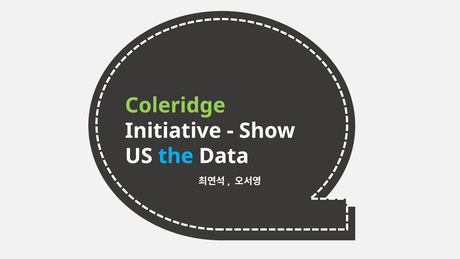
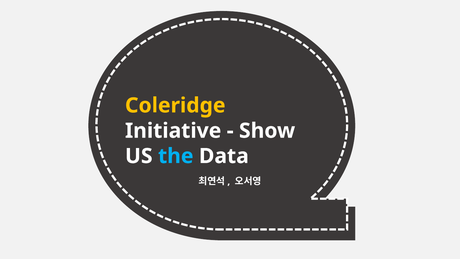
Coleridge colour: light green -> yellow (175, 105)
